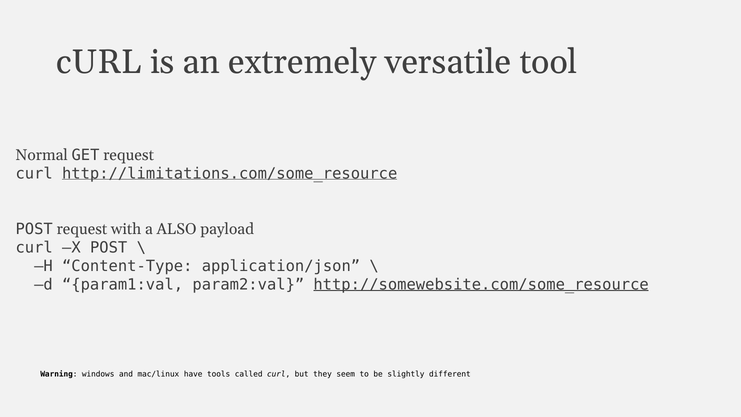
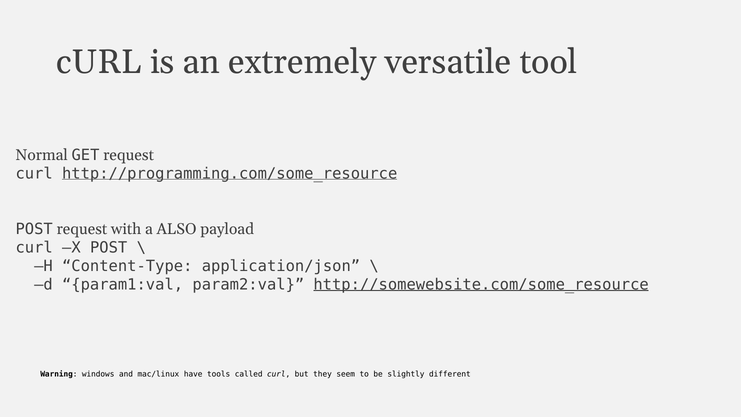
http://limitations.com/some_resource: http://limitations.com/some_resource -> http://programming.com/some_resource (230, 174)
